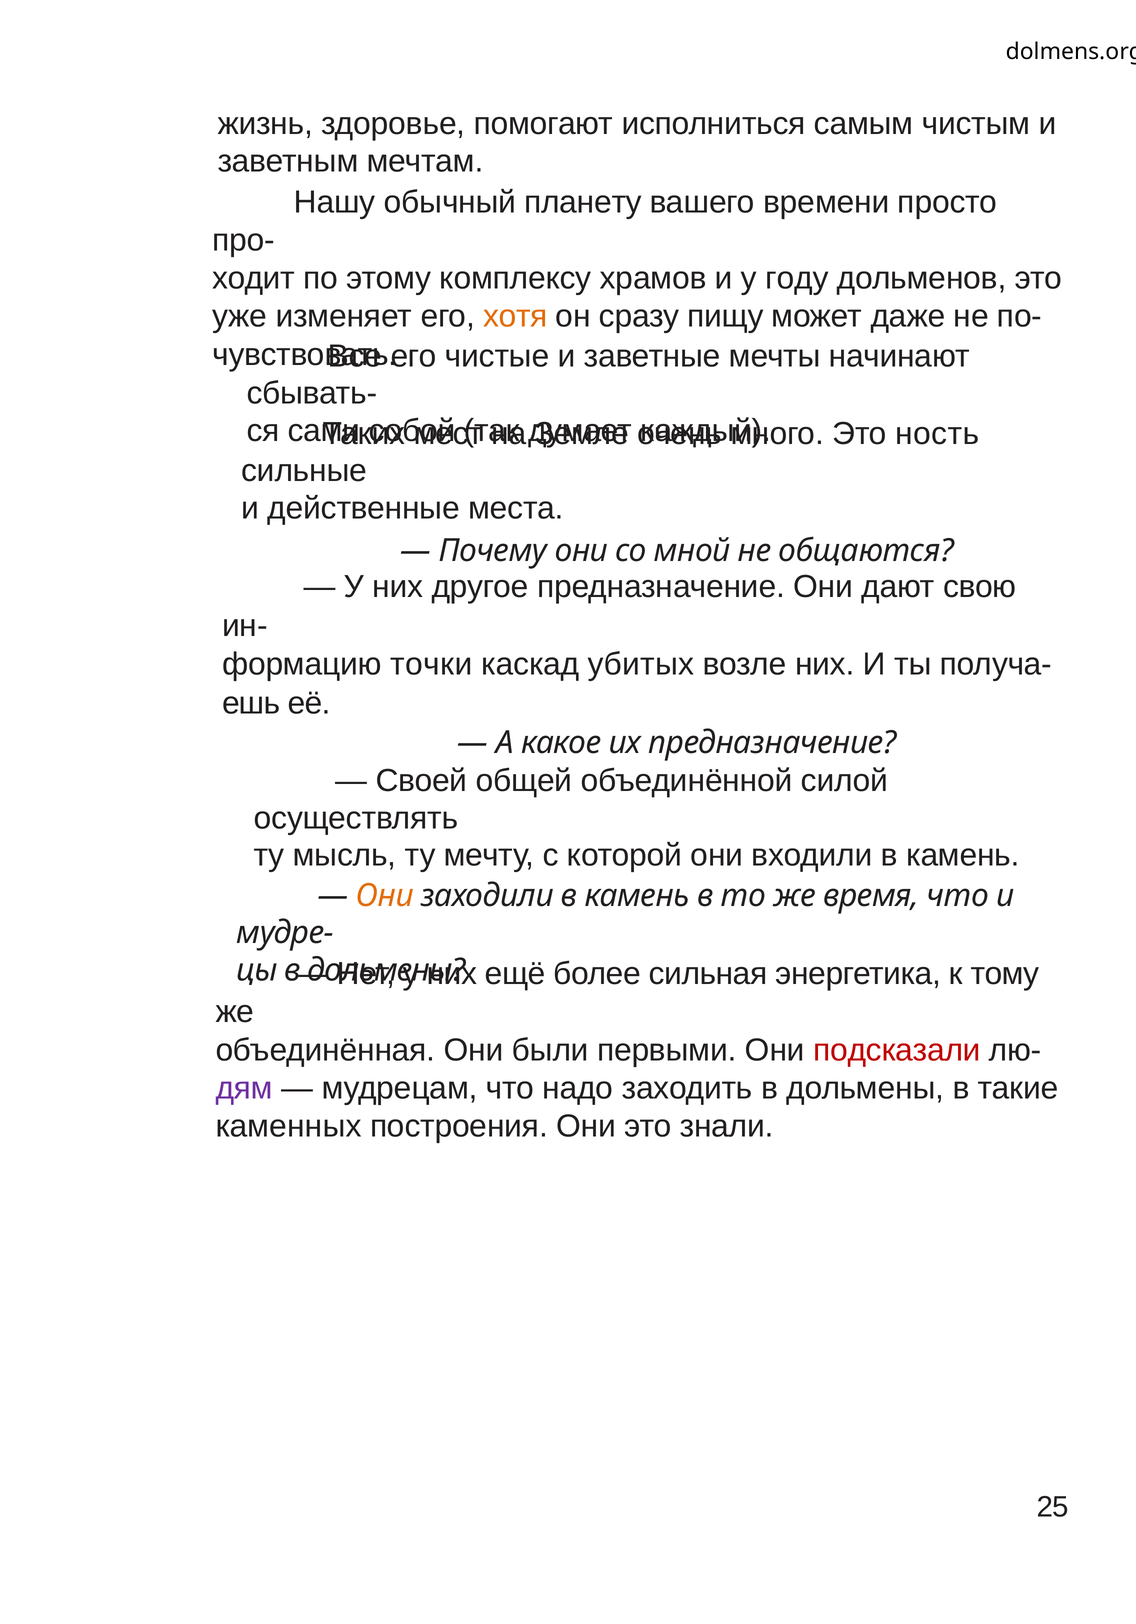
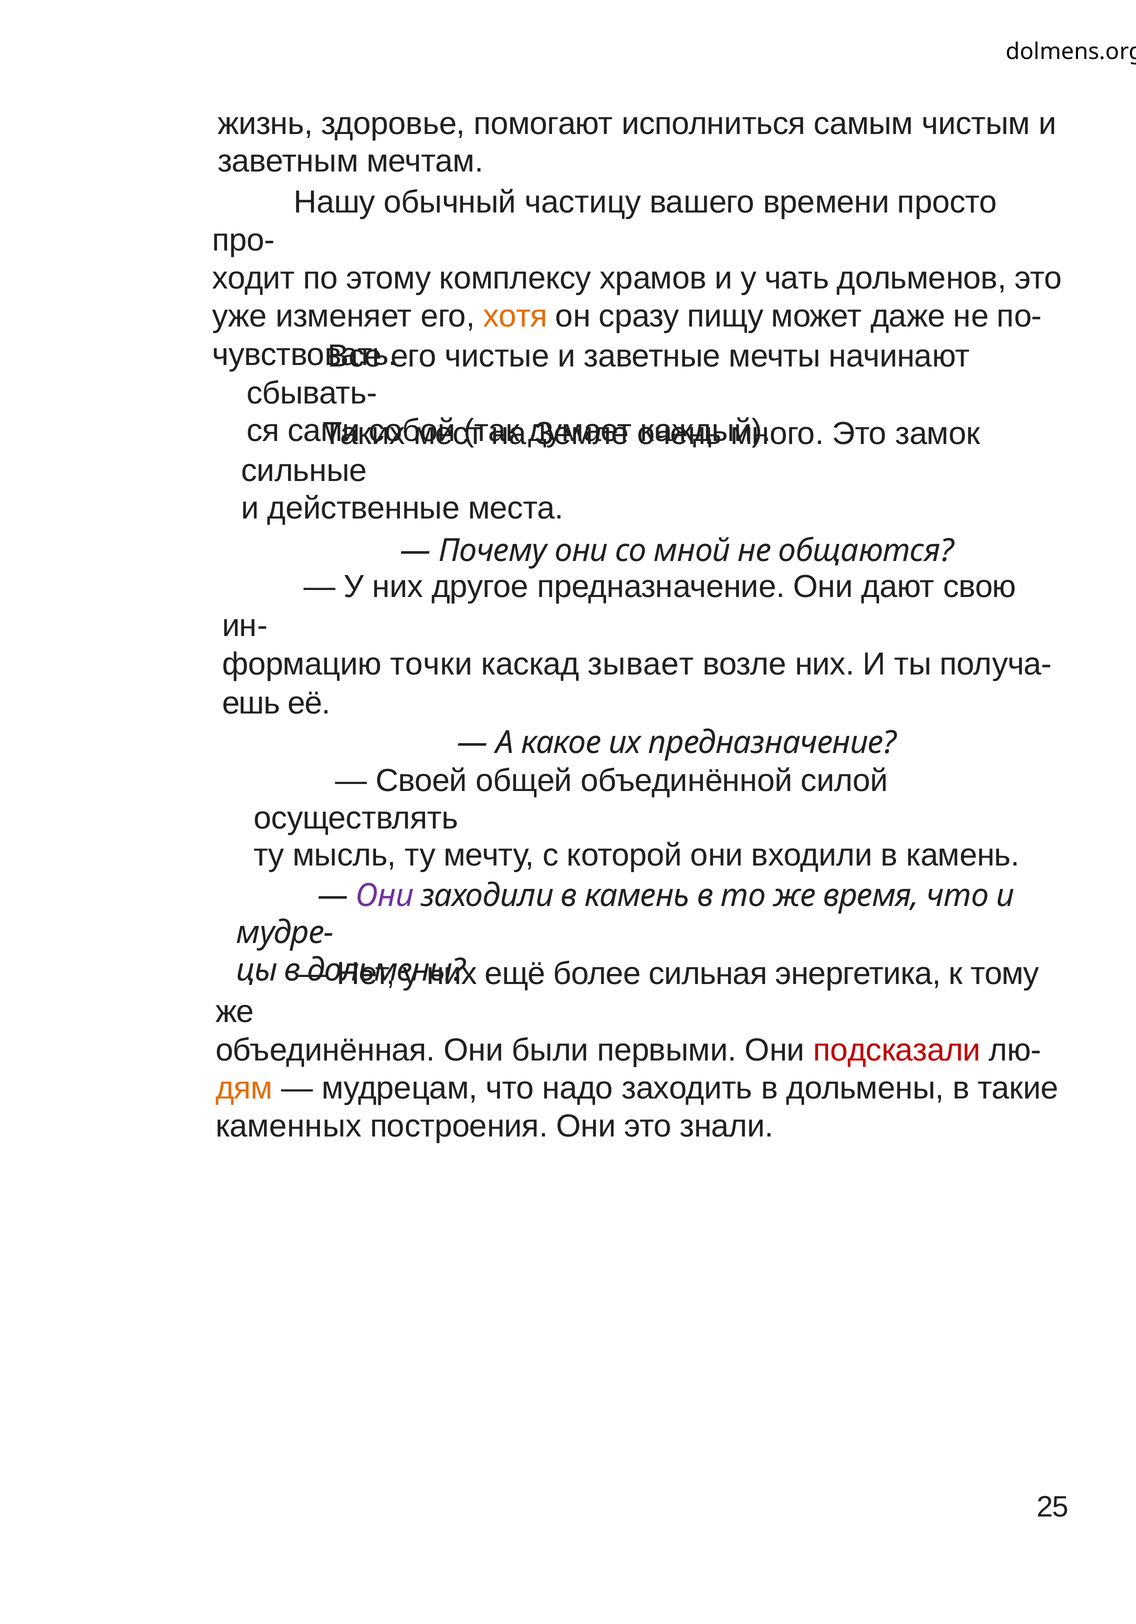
планету: планету -> частицу (583, 202)
году: году -> чать (797, 278)
ность: ность -> замок (938, 433)
убитых: убитых -> зывает (641, 664)
Они colour: orange -> purple (385, 895)
дям colour: purple -> orange (244, 1088)
